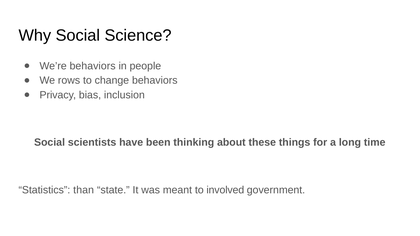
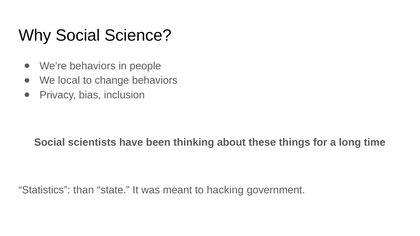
rows: rows -> local (69, 81)
involved: involved -> hacking (225, 190)
